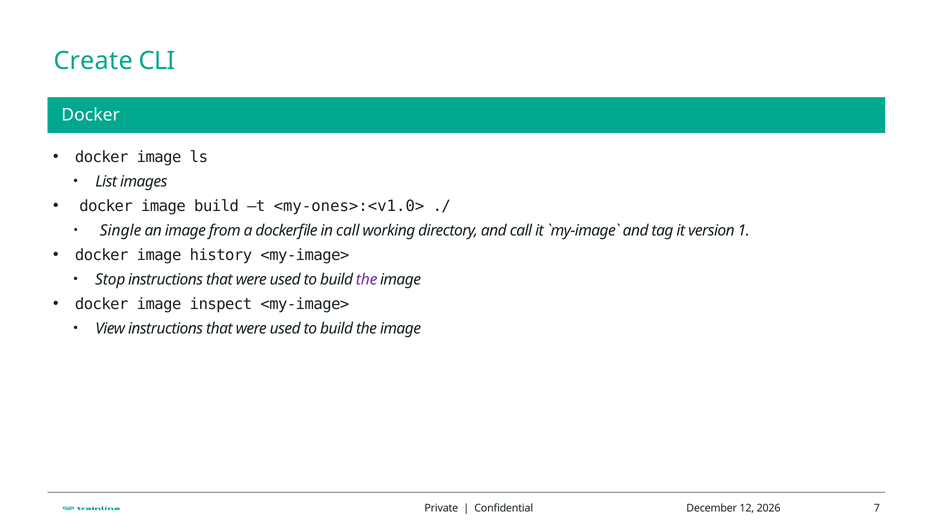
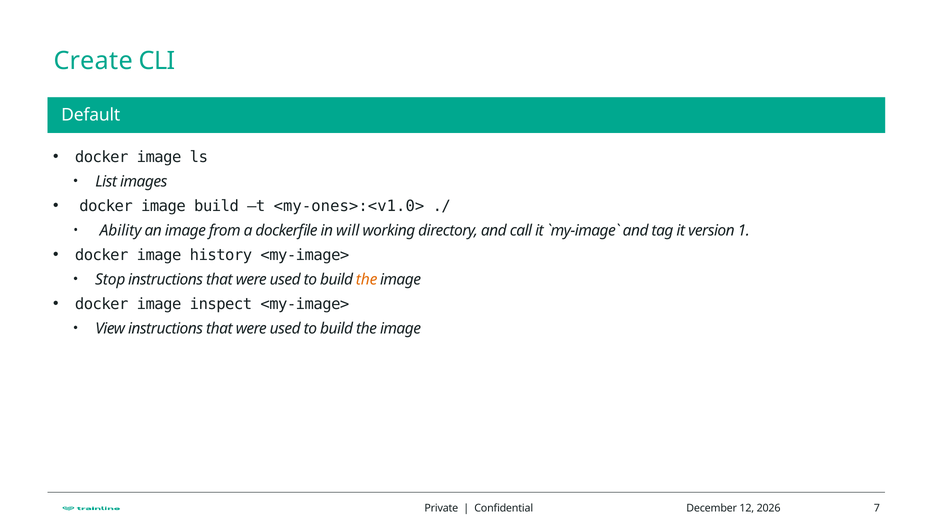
Docker: Docker -> Default (91, 115)
Single: Single -> Ability (121, 231)
in call: call -> will (348, 231)
the colour: purple -> orange (367, 280)
